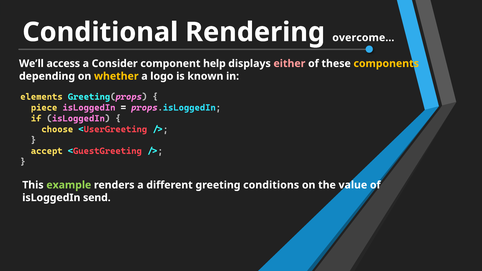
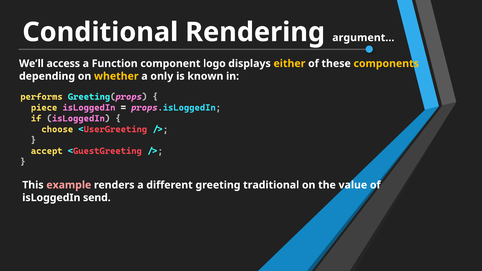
overcome…: overcome… -> argument… (363, 38)
Consider: Consider -> Function (115, 64)
help: help -> logo (214, 64)
either colour: pink -> yellow (289, 64)
logo: logo -> only (162, 76)
elements: elements -> performs (41, 97)
example colour: light green -> pink (69, 185)
conditions: conditions -> traditional (271, 185)
